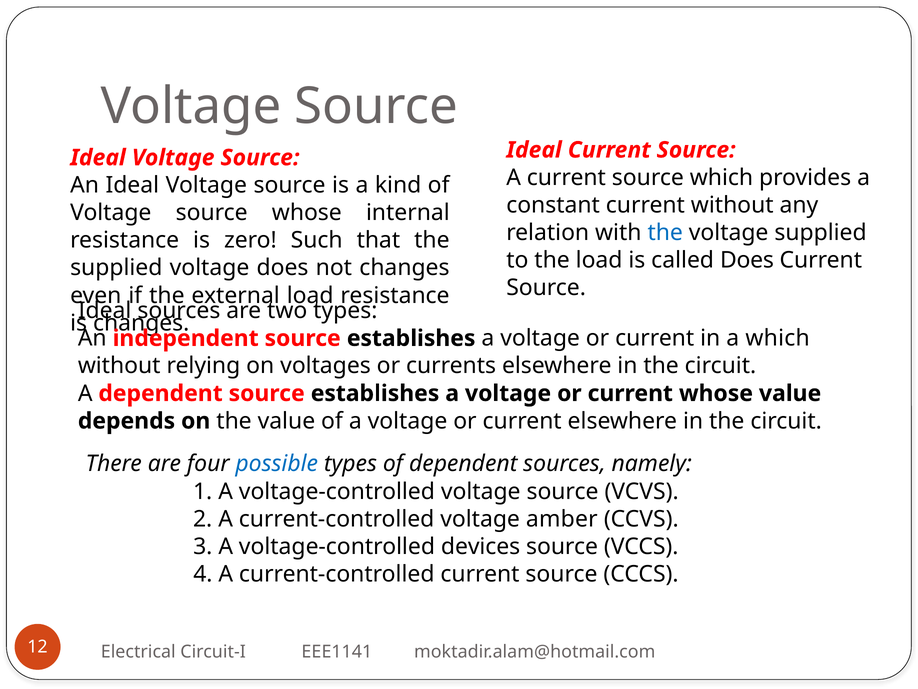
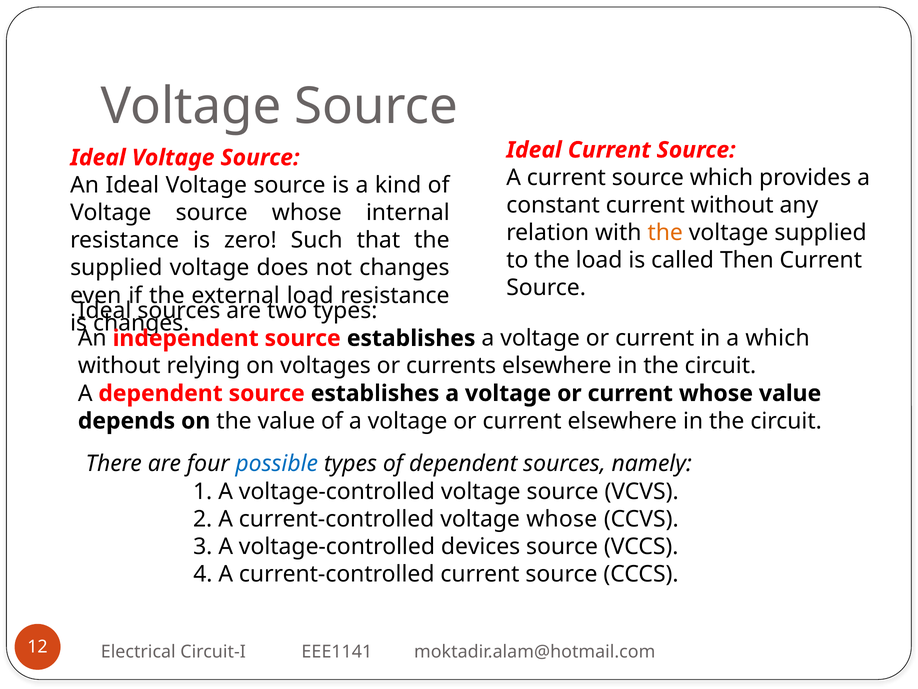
the colour: blue -> orange (665, 233)
called Does: Does -> Then (747, 260)
voltage amber: amber -> whose (562, 519)
